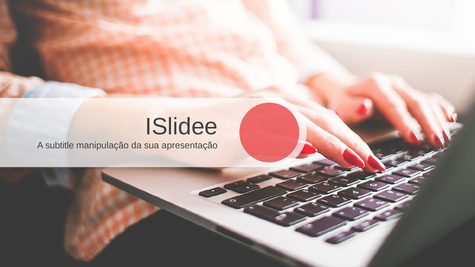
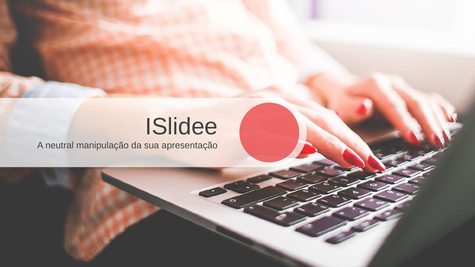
subtitle: subtitle -> neutral (60, 146)
